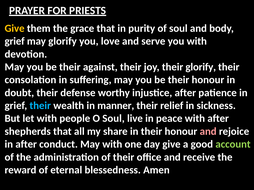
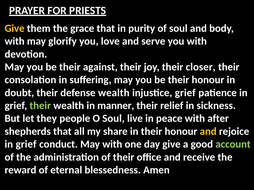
grief: grief -> with (15, 41)
their glorify: glorify -> closer (201, 67)
defense worthy: worthy -> wealth (114, 93)
injustice after: after -> grief (185, 93)
their colour: light blue -> light green (40, 106)
let with: with -> they (47, 119)
and colour: pink -> yellow (208, 132)
after: after -> grief (26, 145)
